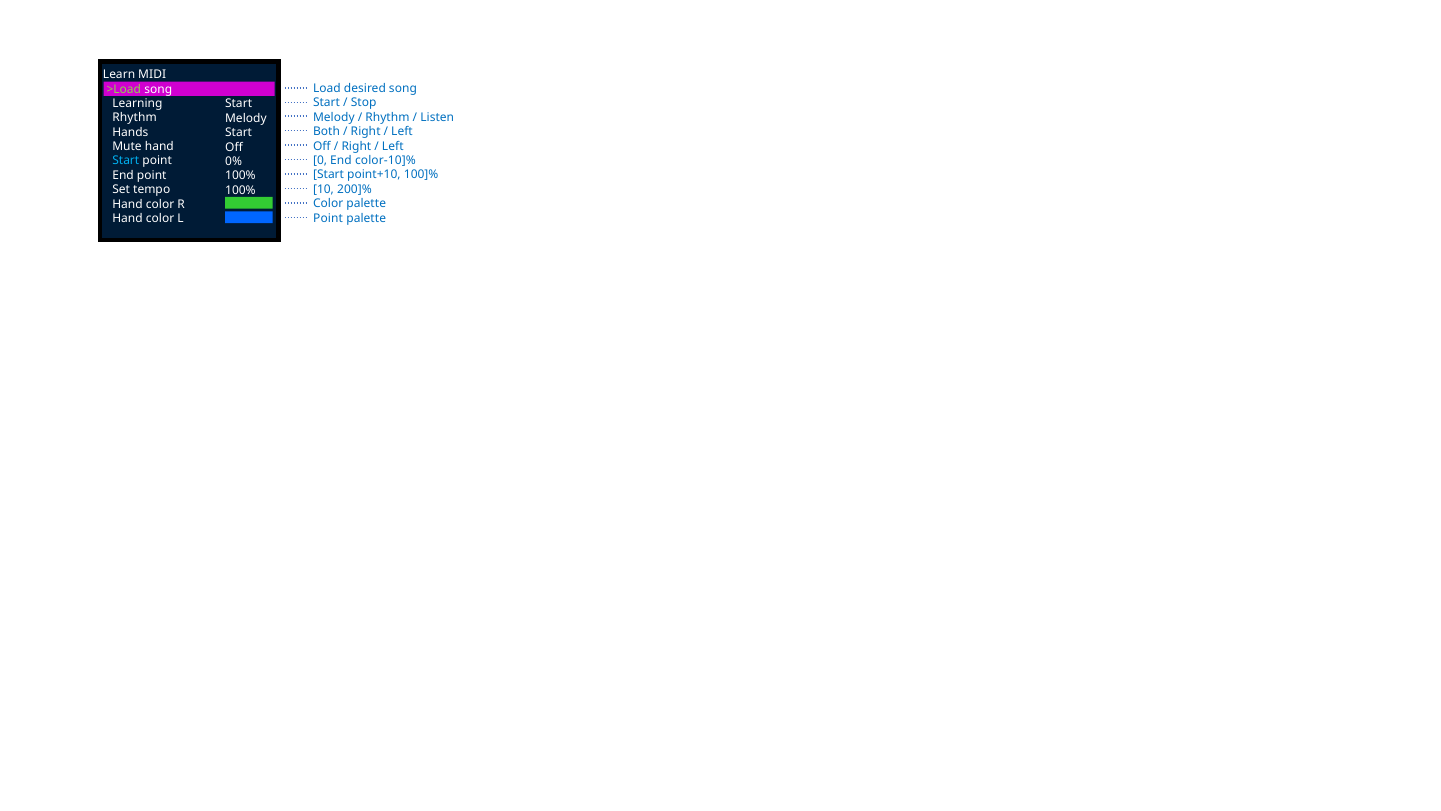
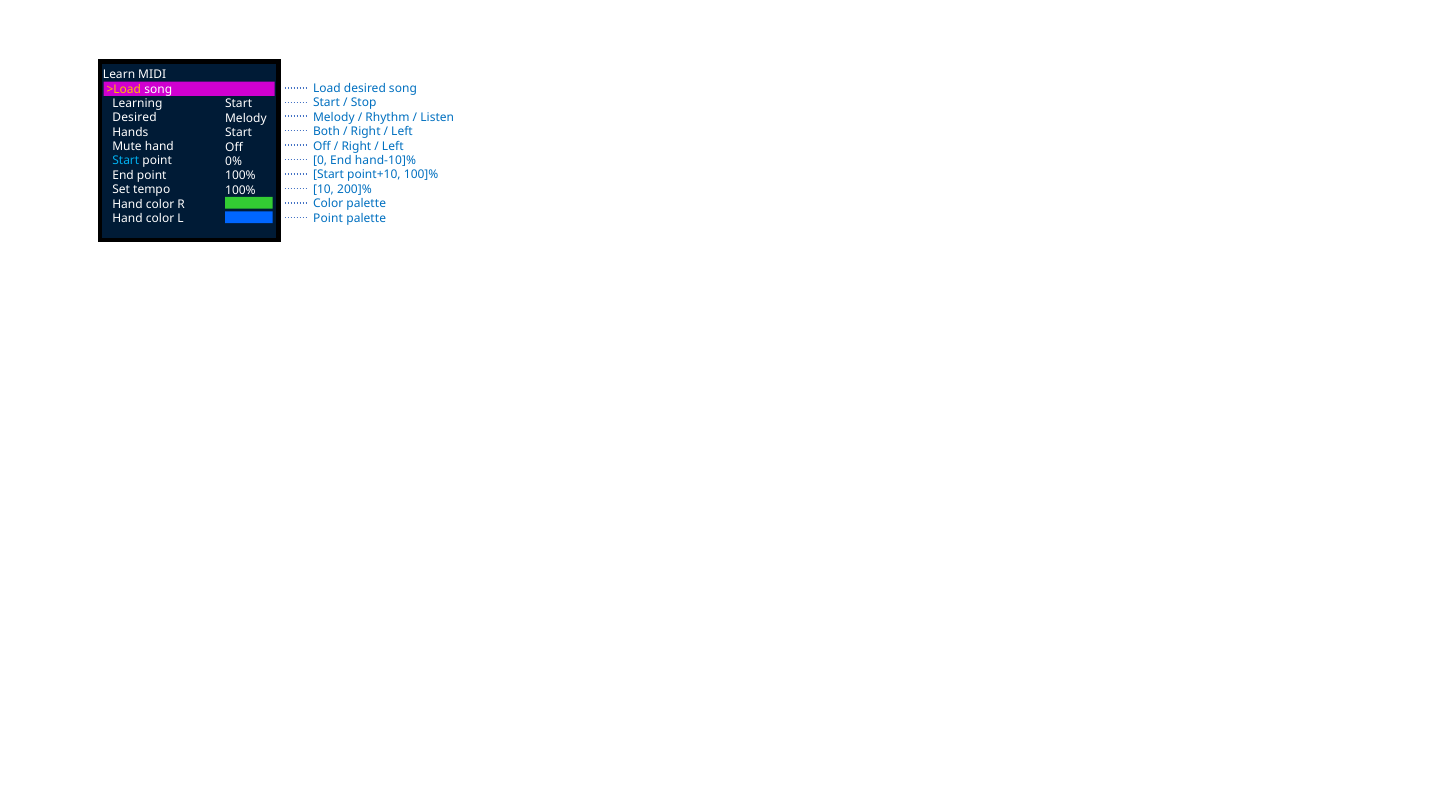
>Load colour: light green -> yellow (124, 90)
Rhythm: Rhythm -> Desired (135, 118)
color-10]%: color-10]% -> hand-10]% (385, 160)
